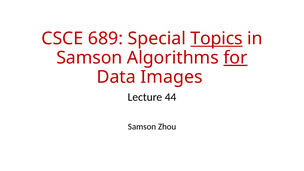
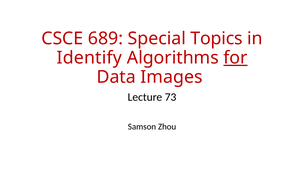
Topics underline: present -> none (217, 39)
Samson: Samson -> Identify (89, 58)
44: 44 -> 73 (171, 97)
